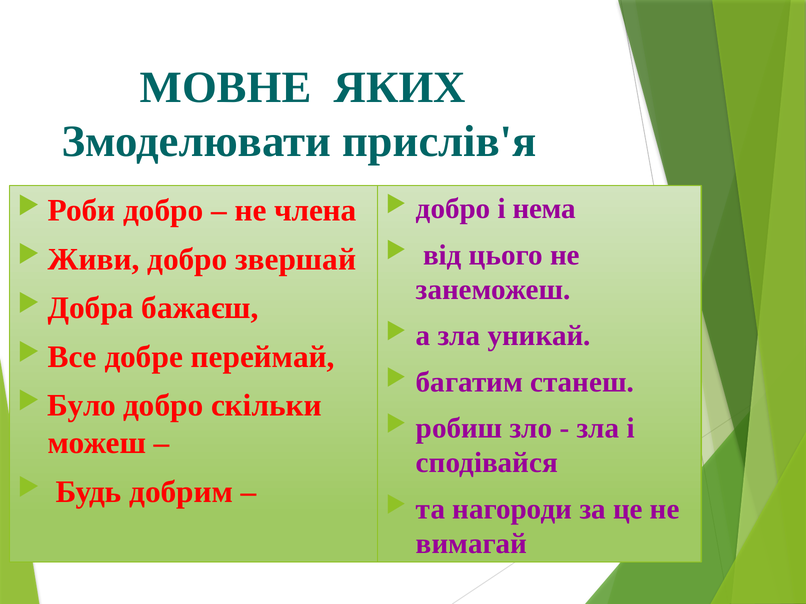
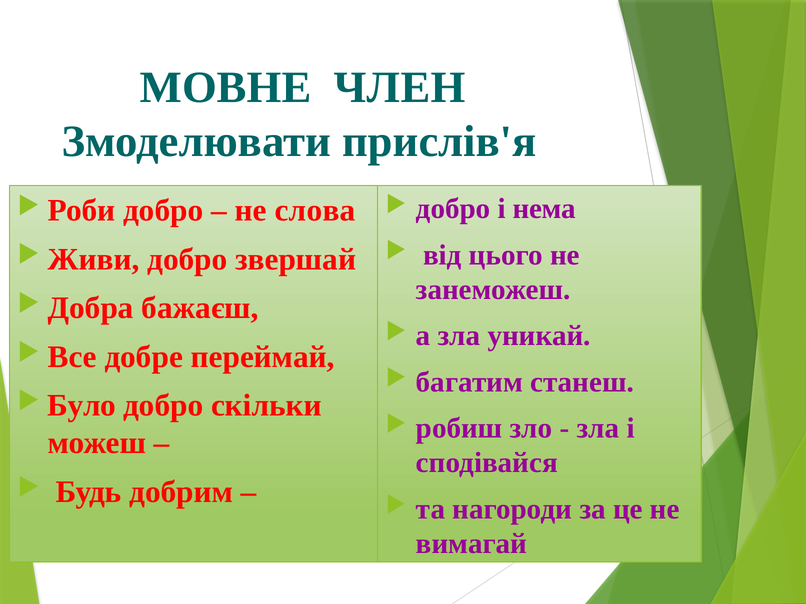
ЯКИХ: ЯКИХ -> ЧЛЕН (400, 88)
члена: члена -> слова (315, 211)
